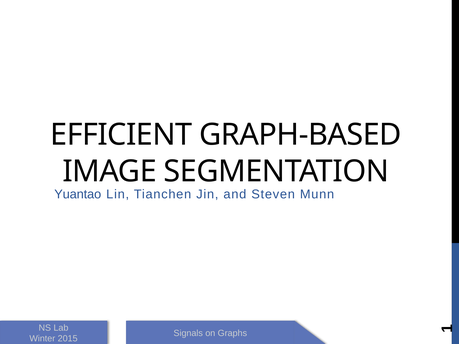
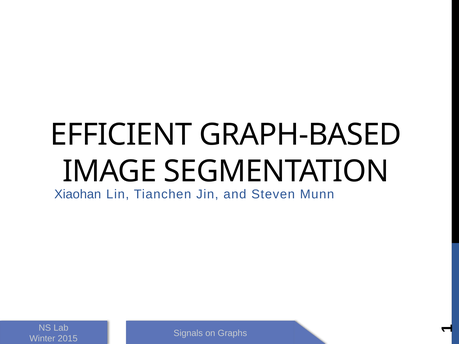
Yuantao: Yuantao -> Xiaohan (78, 194)
